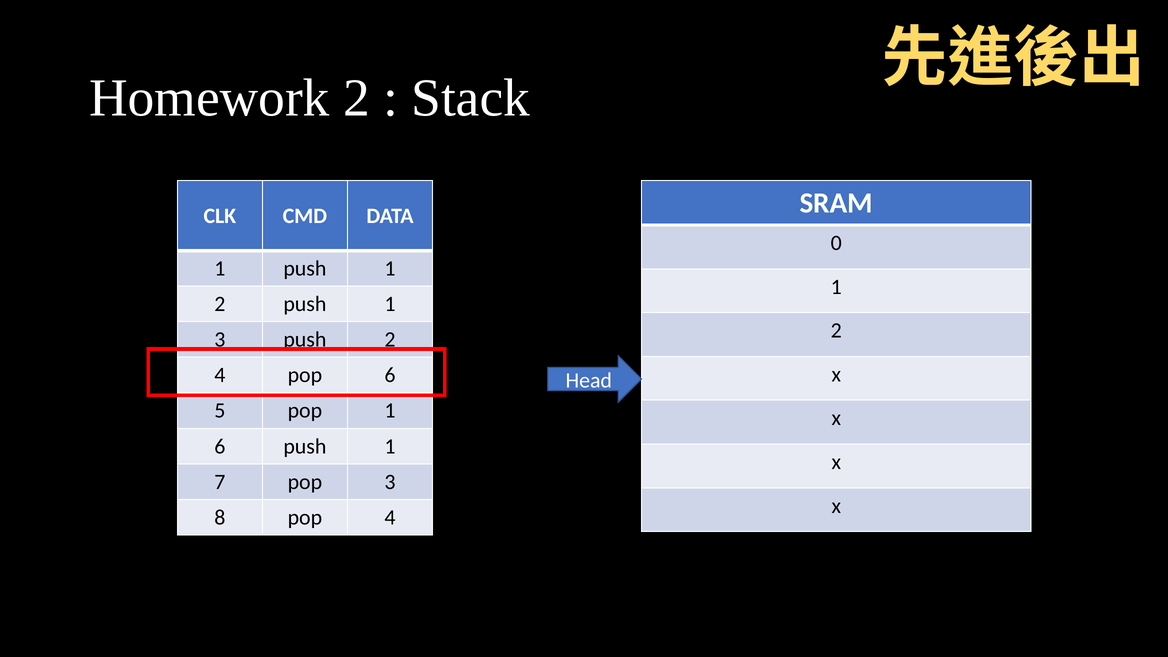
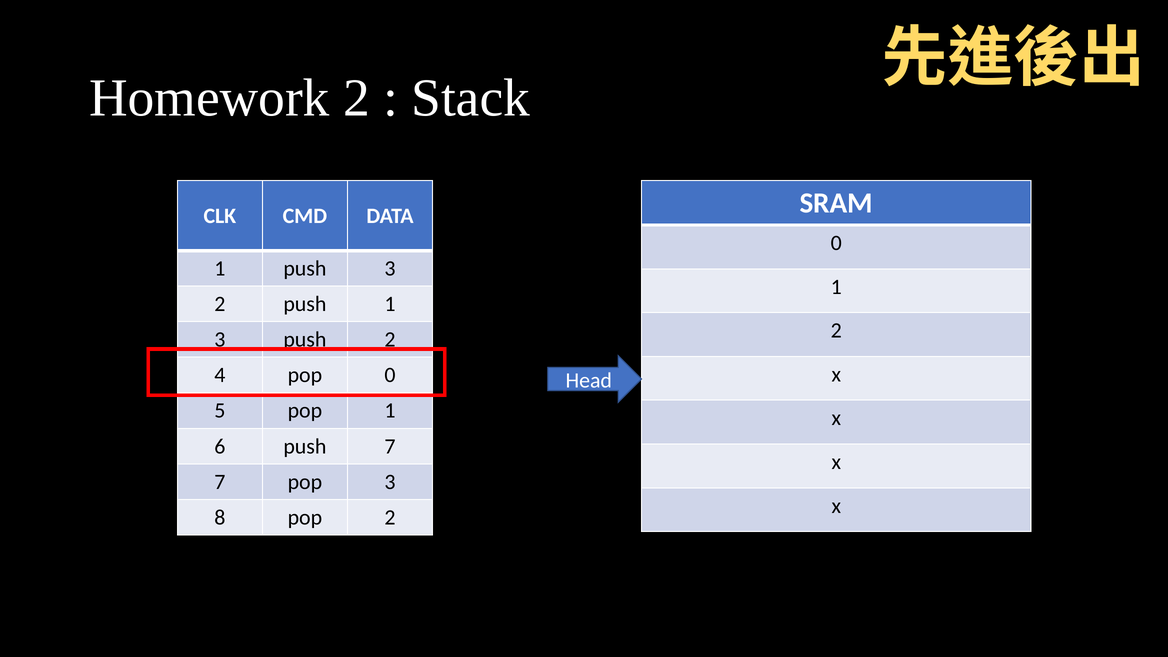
1 push 1: 1 -> 3 (390, 269)
pop 6: 6 -> 0 (390, 375)
6 push 1: 1 -> 7 (390, 446)
pop 4: 4 -> 2 (390, 517)
